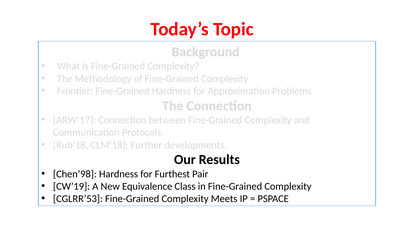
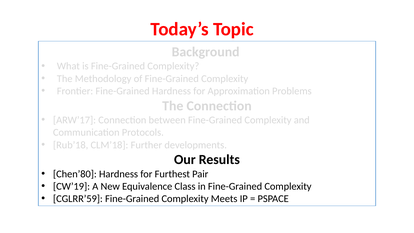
Chen’98: Chen’98 -> Chen’80 (75, 174)
CGLRR’53: CGLRR’53 -> CGLRR’59 (78, 199)
